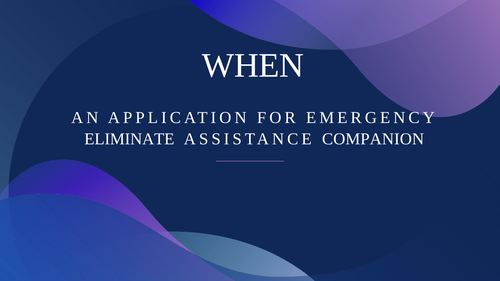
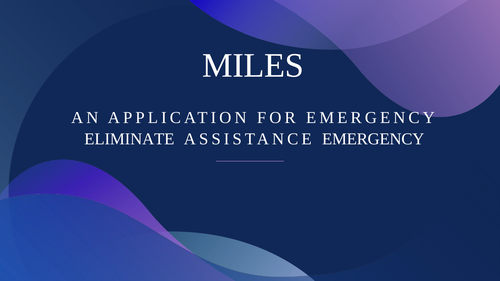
WHEN: WHEN -> MILES (253, 66)
ASSISTANCE COMPANION: COMPANION -> EMERGENCY (373, 139)
